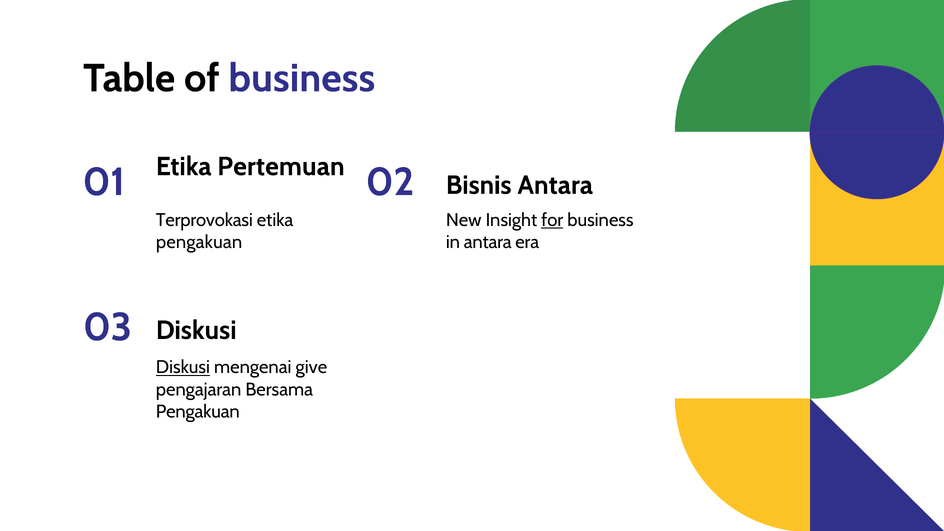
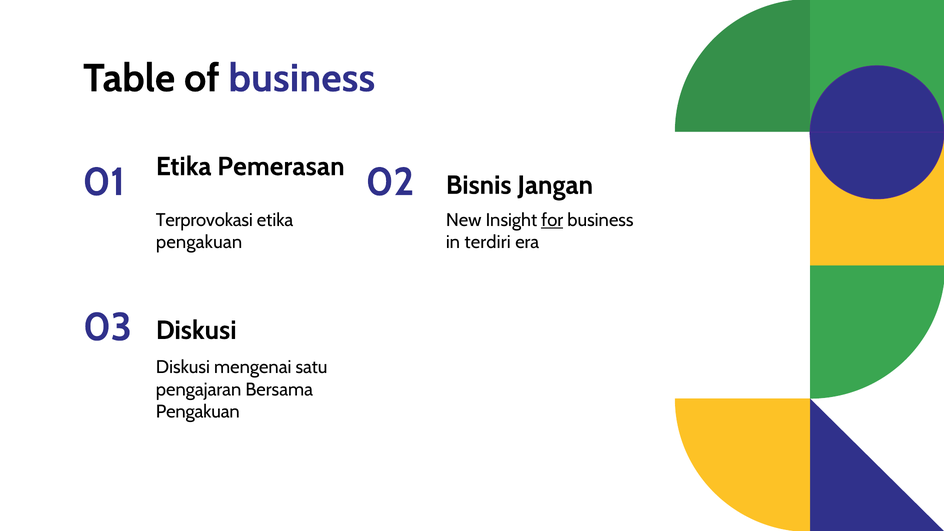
Pertemuan: Pertemuan -> Pemerasan (281, 167)
Bisnis Antara: Antara -> Jangan (555, 185)
in antara: antara -> terdiri (488, 242)
Diskusi underline: present -> none (183, 367)
give: give -> satu (311, 367)
